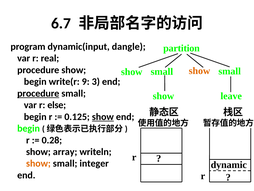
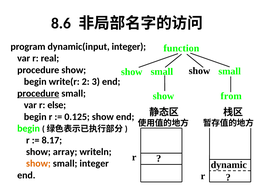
6.7: 6.7 -> 8.6 (61, 23)
dynamic(input dangle: dangle -> integer (129, 46)
partition: partition -> function (181, 48)
show colour: orange -> black (199, 71)
9: 9 -> 2 (86, 81)
leave: leave -> from (231, 96)
show underline: present -> none (103, 116)
0.28: 0.28 -> 8.17 (52, 140)
